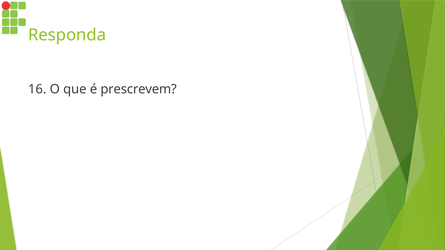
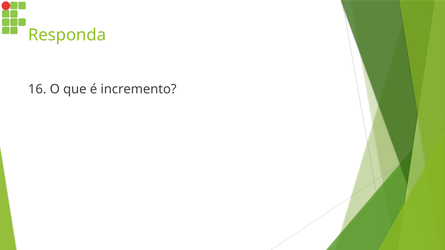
prescrevem: prescrevem -> incremento (139, 89)
